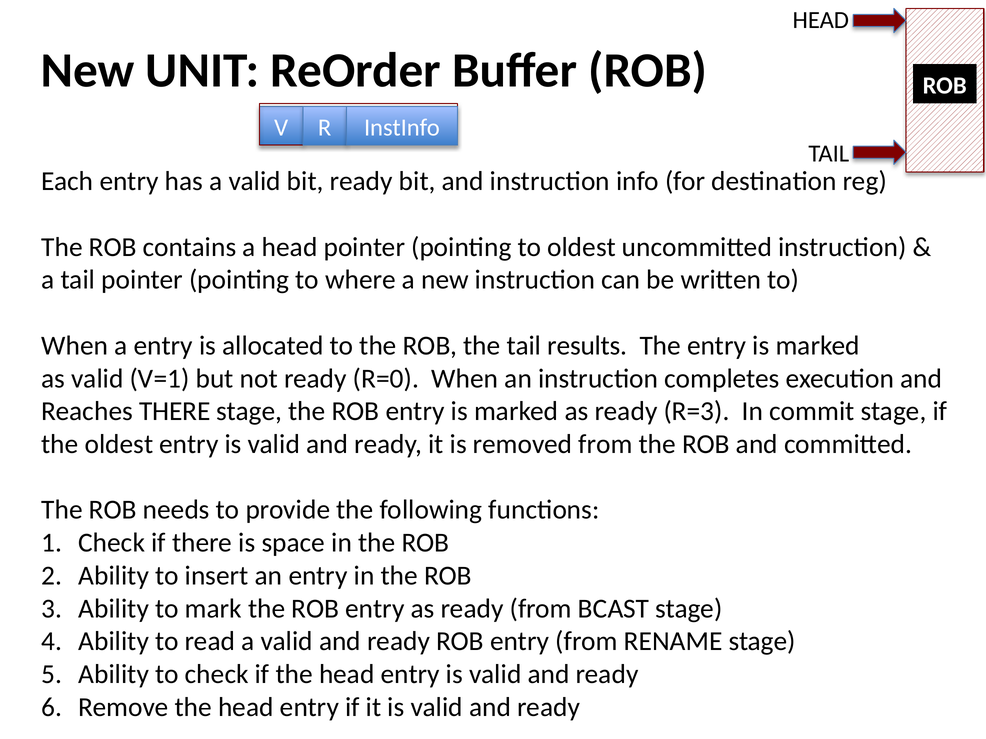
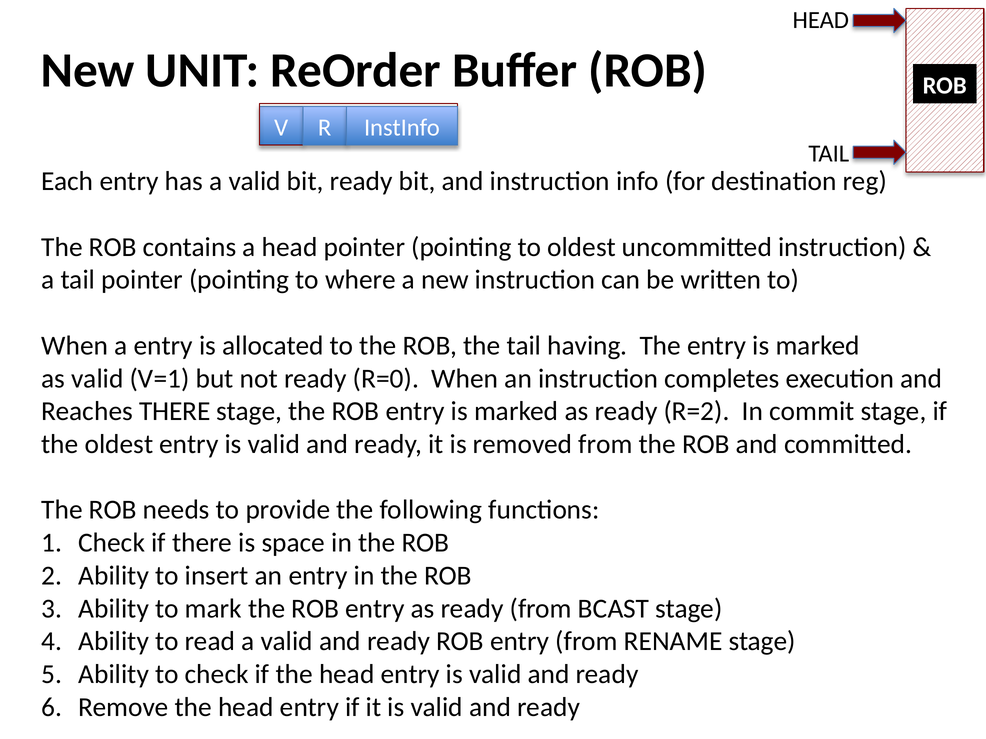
results: results -> having (587, 346)
R=3: R=3 -> R=2 (697, 412)
